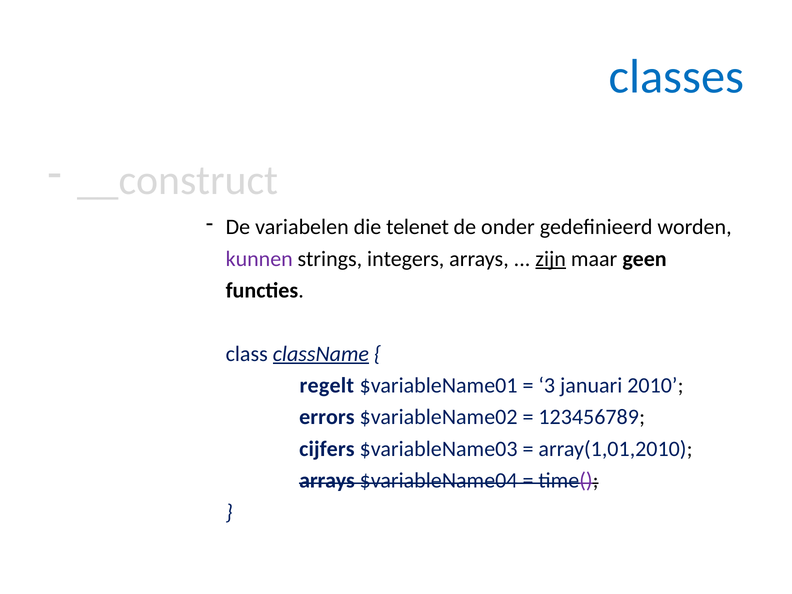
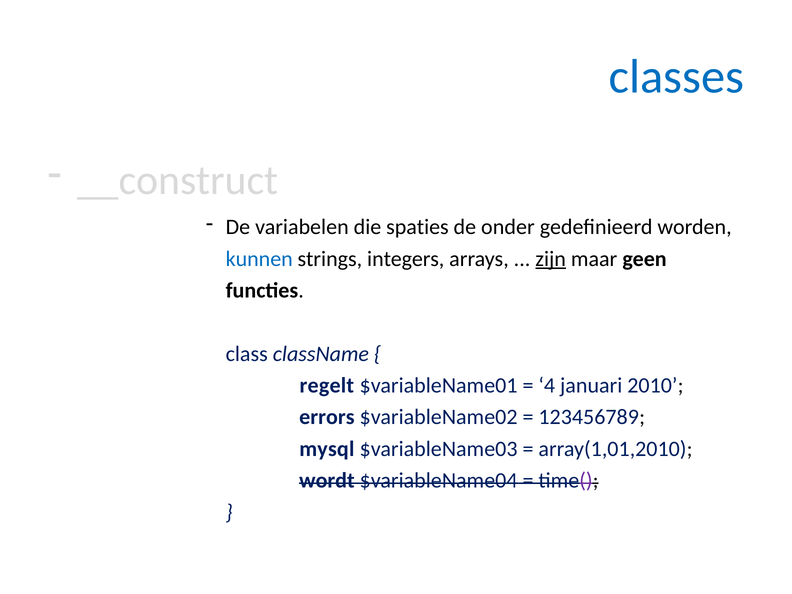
telenet: telenet -> spaties (417, 227)
kunnen colour: purple -> blue (259, 259)
className underline: present -> none (321, 354)
3: 3 -> 4 (547, 386)
cijfers: cijfers -> mysql (327, 449)
arrays: arrays -> wordt (327, 481)
